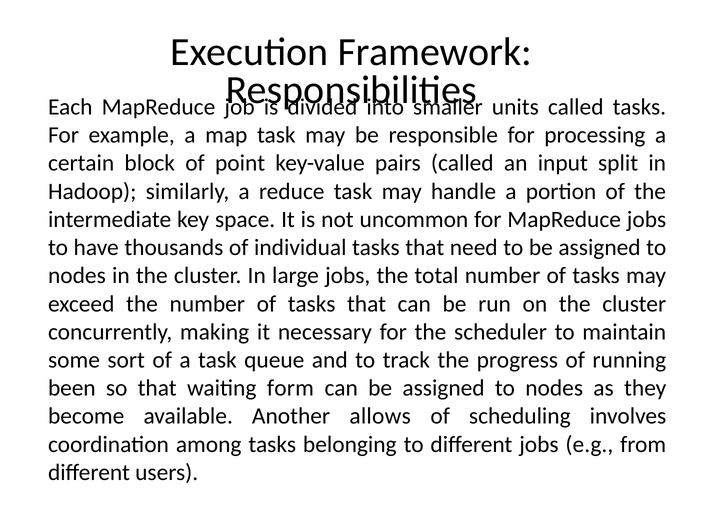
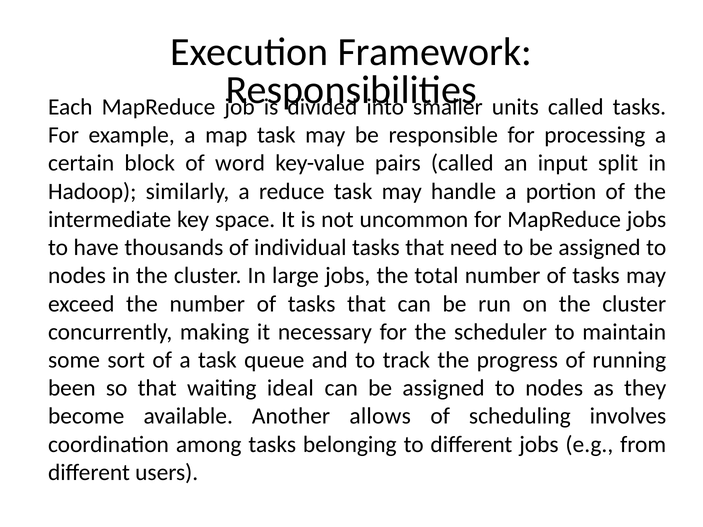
point: point -> word (240, 163)
form: form -> ideal (290, 388)
